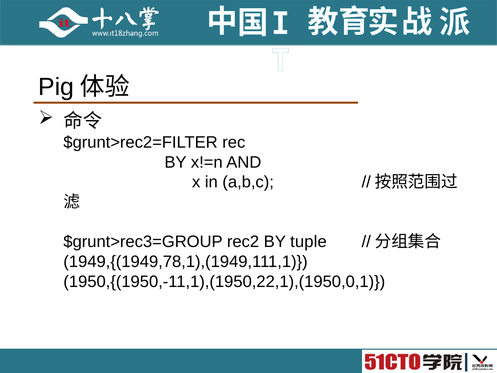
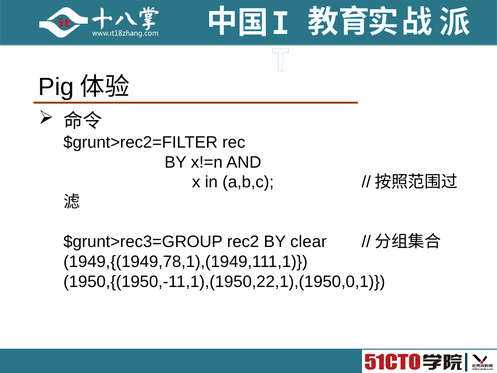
tuple: tuple -> clear (308, 242)
